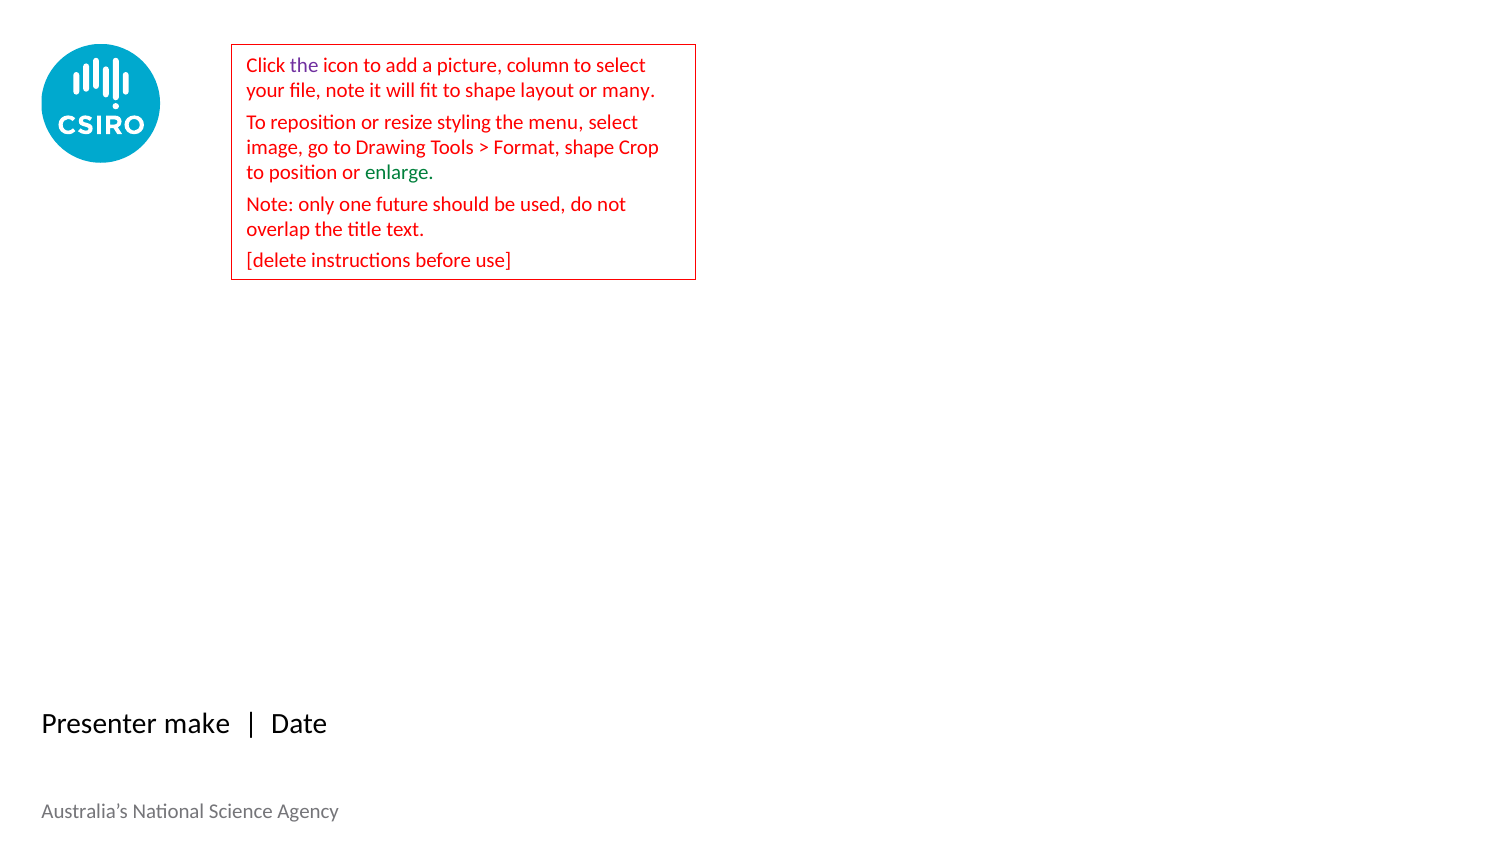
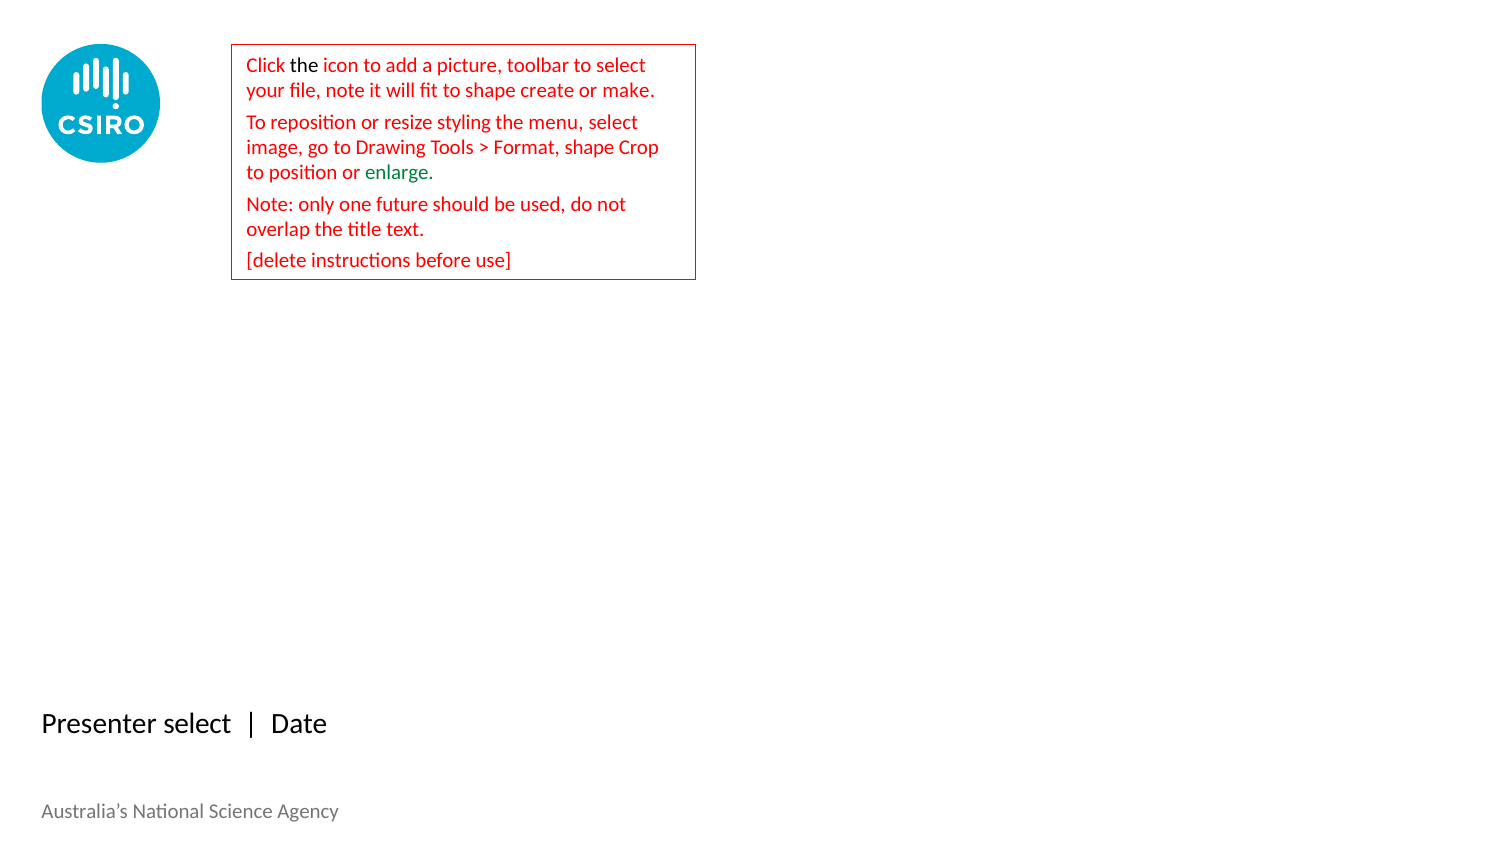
the colour: purple -> black (304, 66)
column: column -> toolbar (538, 66)
layout: layout -> create (547, 91)
many: many -> make (629, 91)
Presenter make: make -> select (197, 723)
